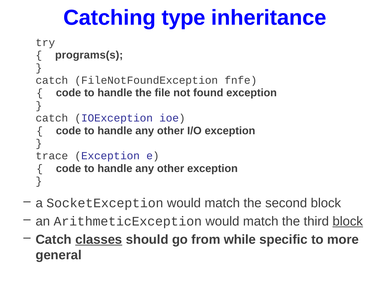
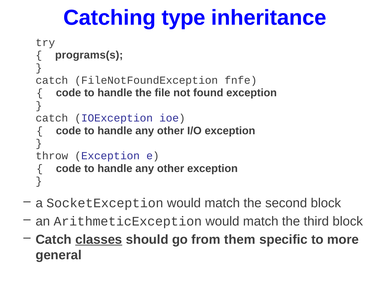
trace: trace -> throw (52, 156)
block underline: present -> none (348, 221)
while: while -> them (240, 239)
